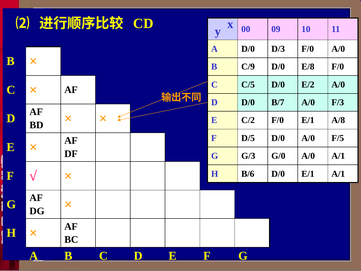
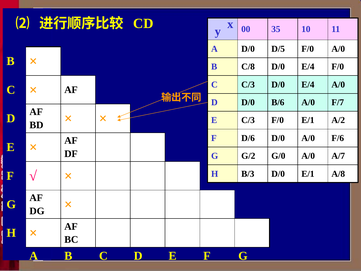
09: 09 -> 35 (276, 29)
D/3: D/3 -> D/5 (278, 49)
C/9: C/9 -> C/8 (248, 67)
E/8: E/8 -> E/4 (308, 67)
C C/5: C/5 -> C/3 (248, 85)
E/2: E/2 -> E/4 (308, 85)
B/7: B/7 -> B/6 (278, 102)
F/3: F/3 -> F/7 (338, 102)
E C/2: C/2 -> C/3 (248, 120)
A/8: A/8 -> A/2 (338, 120)
D/5: D/5 -> D/6 (248, 138)
F/5: F/5 -> F/6 (338, 138)
G/3: G/3 -> G/2 (248, 156)
A/0 A/1: A/1 -> A/7 (338, 156)
B/6: B/6 -> B/3 (248, 174)
E/1 A/1: A/1 -> A/8 (338, 174)
